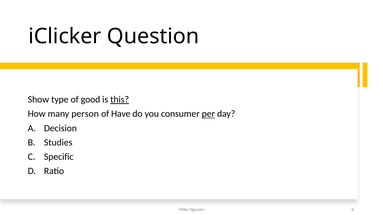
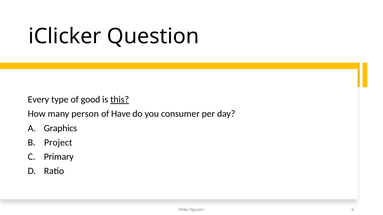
Show: Show -> Every (38, 100)
per underline: present -> none (208, 114)
Decision: Decision -> Graphics (60, 128)
Studies: Studies -> Project (58, 143)
Specific: Specific -> Primary (59, 157)
